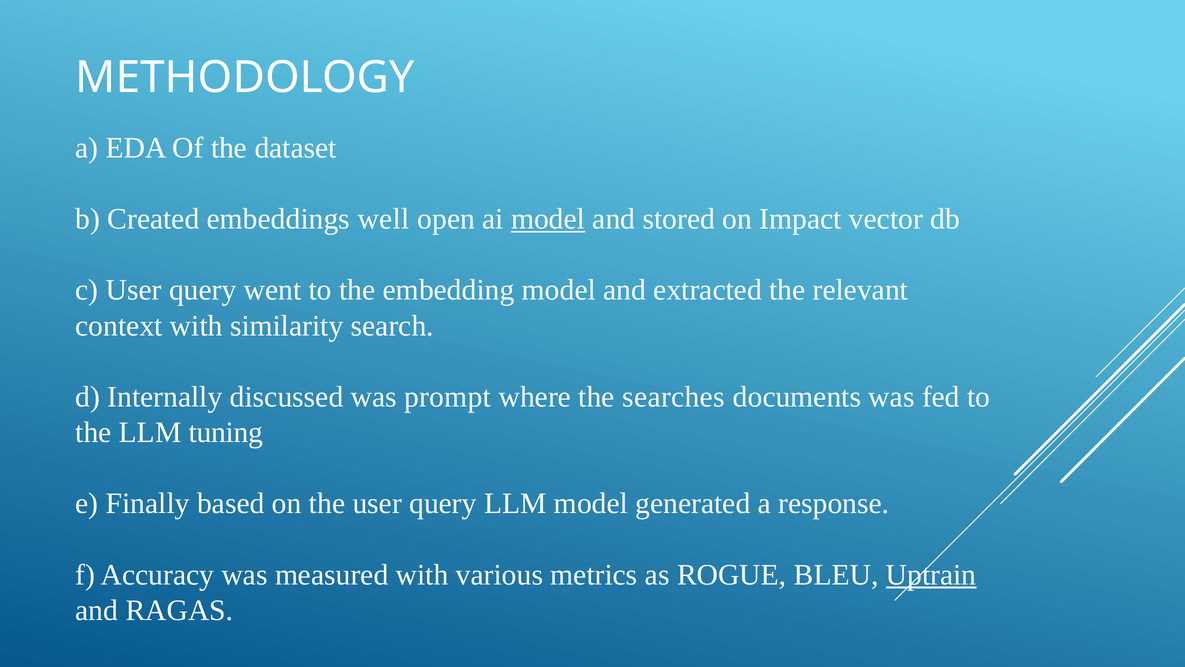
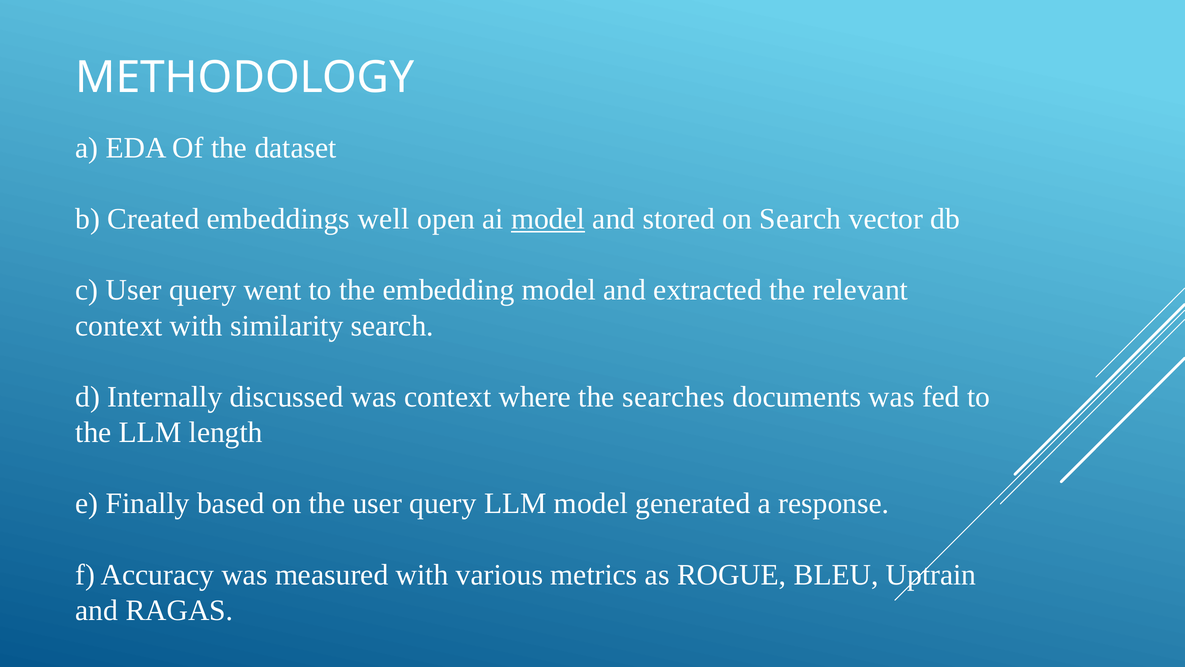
on Impact: Impact -> Search (800, 219)
was prompt: prompt -> context (448, 397)
tuning: tuning -> length (226, 432)
Uptrain underline: present -> none (931, 574)
